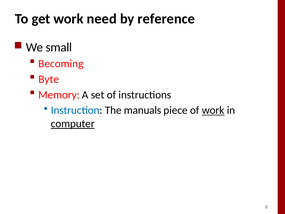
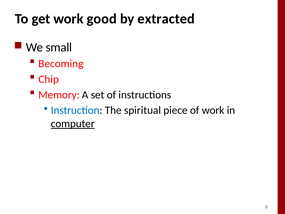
need: need -> good (102, 19)
reference: reference -> extracted (166, 19)
Byte: Byte -> Chip (49, 79)
manuals: manuals -> spiritual (143, 110)
work underline: present -> none (213, 110)
